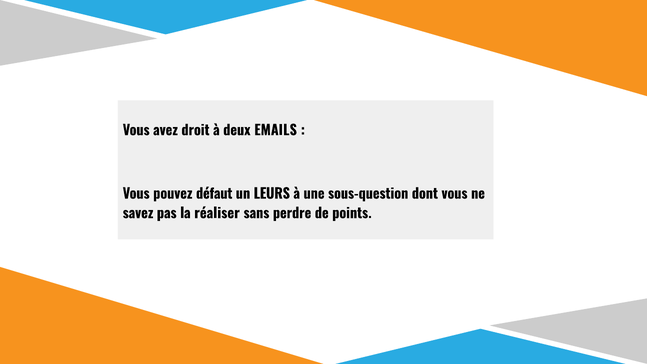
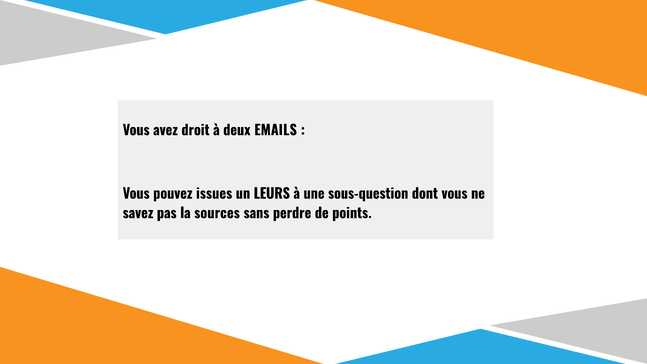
défaut: défaut -> issues (214, 194)
réaliser: réaliser -> sources (217, 213)
